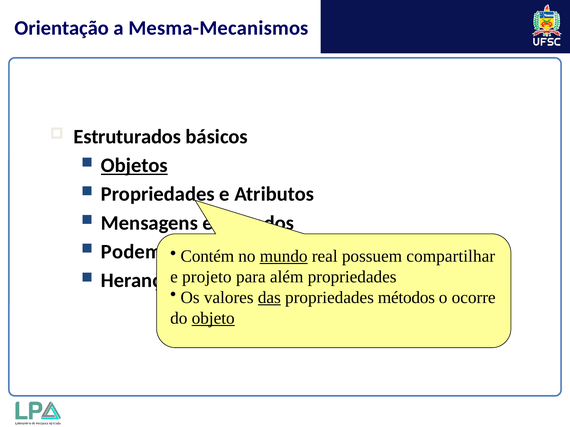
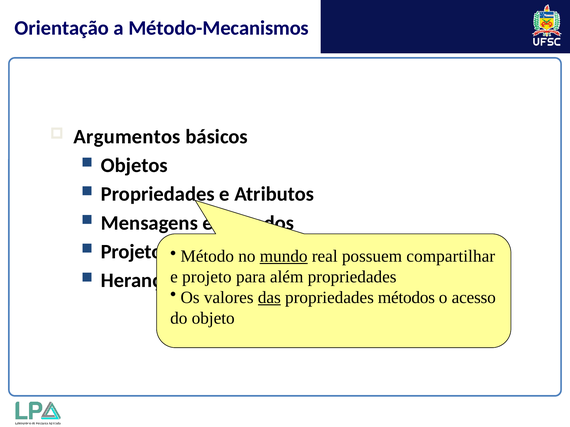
Mesma-Mecanismos: Mesma-Mecanismos -> Método-Mecanismos (219, 28)
Estruturados: Estruturados -> Argumentos (127, 137)
Objetos underline: present -> none (134, 166)
Podem: Podem -> Projeto (132, 252)
Contém: Contém -> Método (207, 257)
ocorre: ocorre -> acesso (474, 298)
objeto underline: present -> none (213, 318)
